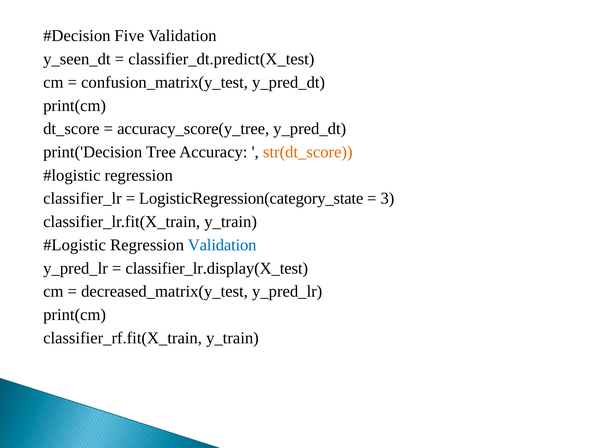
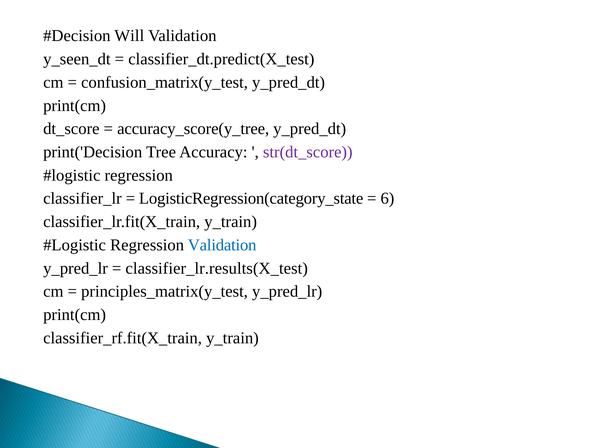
Five: Five -> Will (129, 36)
str(dt_score colour: orange -> purple (308, 152)
3: 3 -> 6 (387, 199)
classifier_lr.display(X_test: classifier_lr.display(X_test -> classifier_lr.results(X_test (217, 268)
decreased_matrix(y_test: decreased_matrix(y_test -> principles_matrix(y_test (165, 292)
